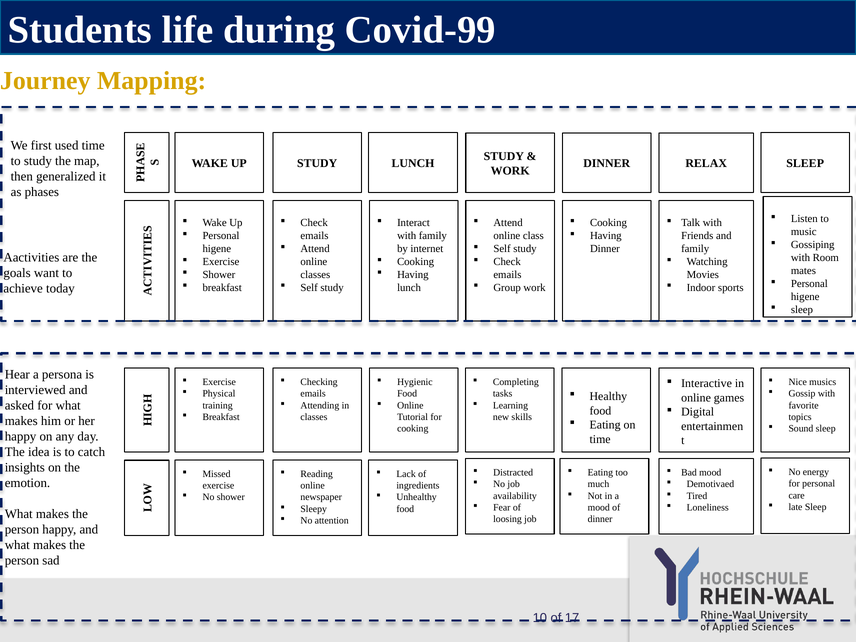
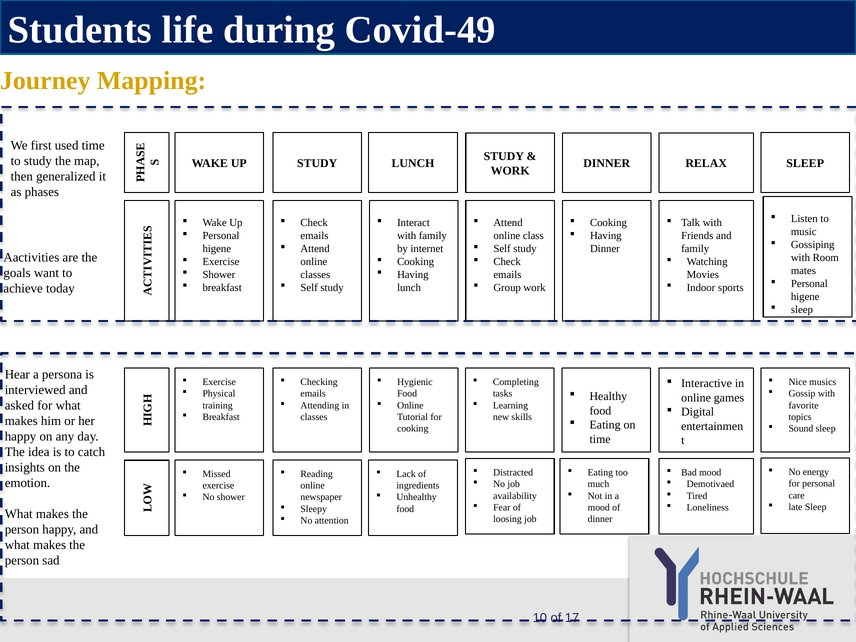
Covid-99: Covid-99 -> Covid-49 (420, 30)
